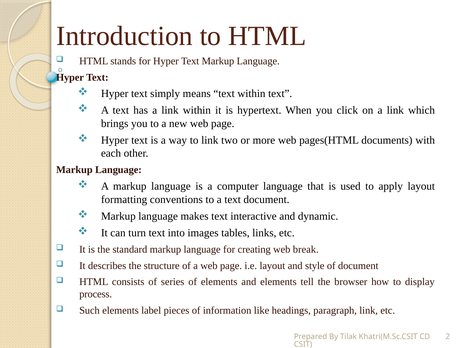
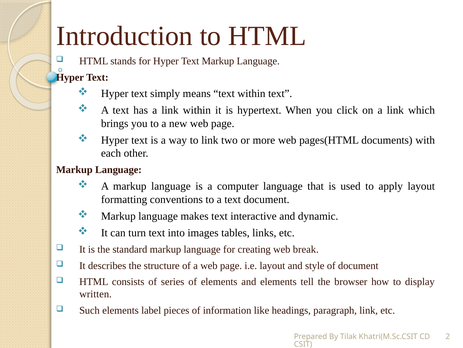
process: process -> written (96, 294)
